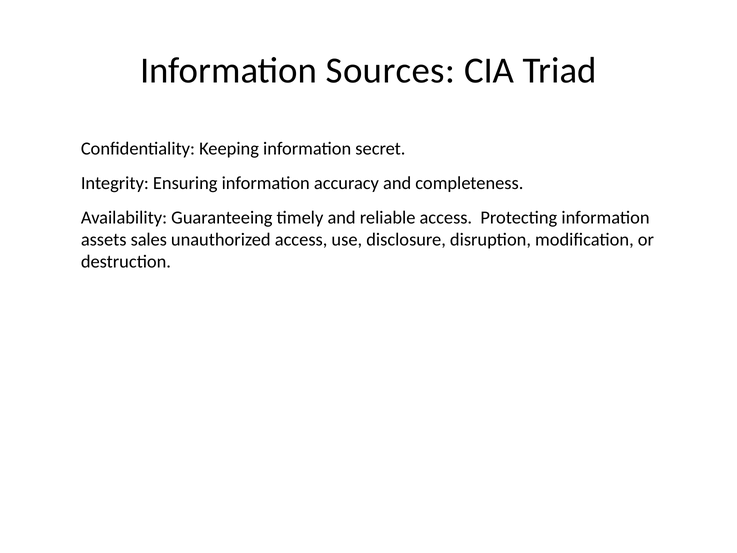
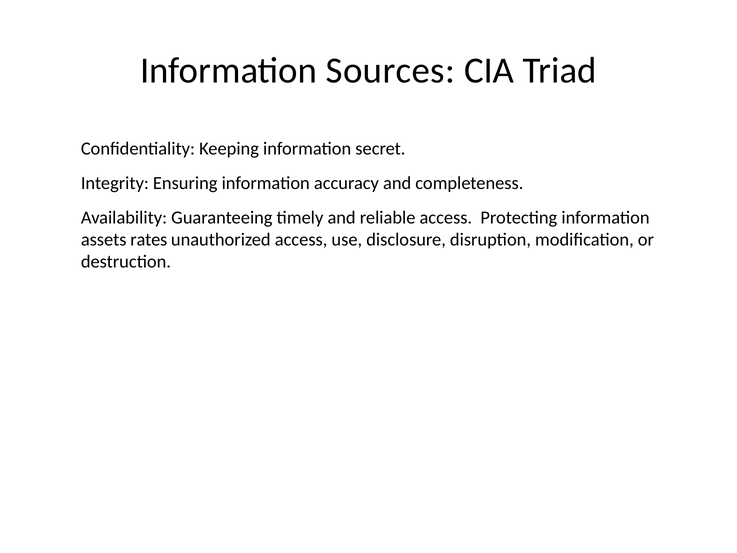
sales: sales -> rates (149, 239)
